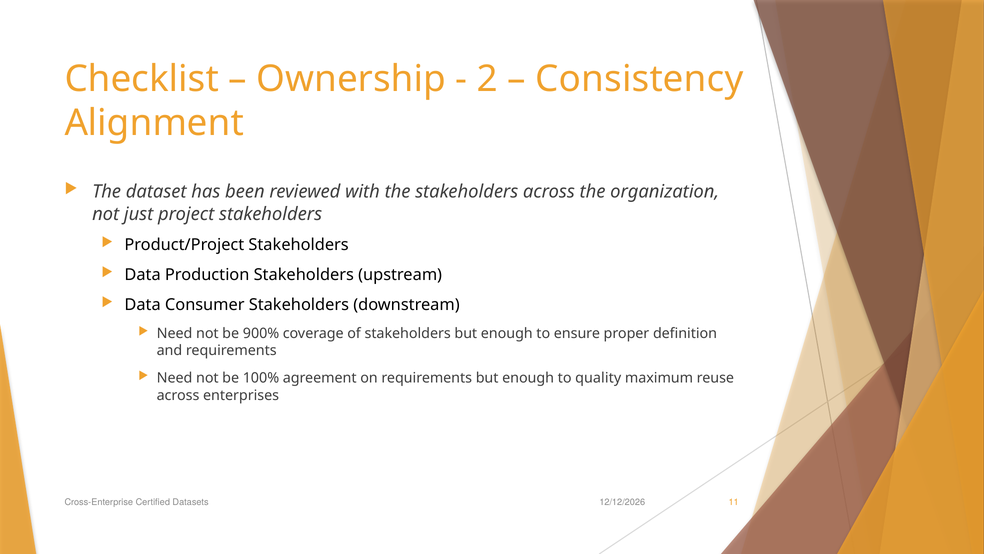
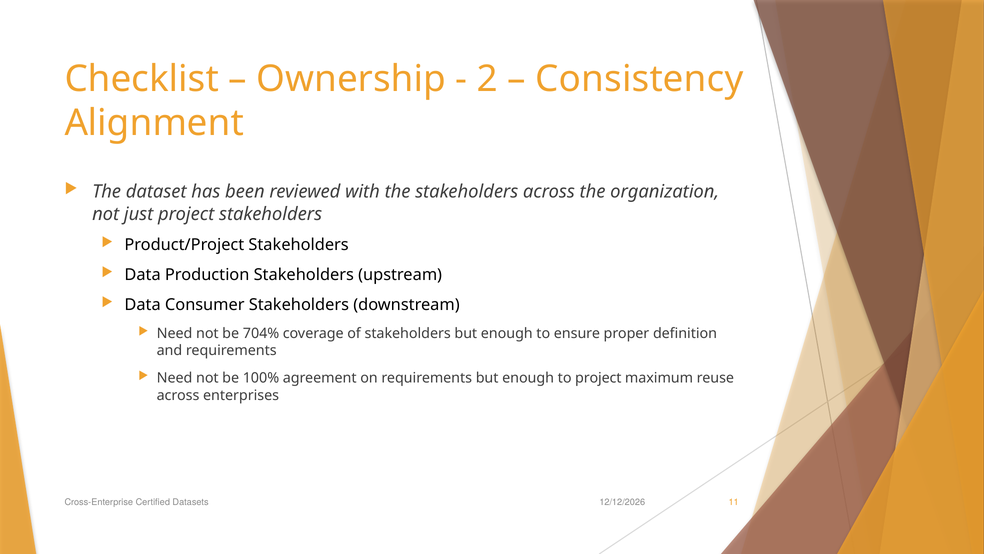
900%: 900% -> 704% (261, 333)
to quality: quality -> project (598, 378)
